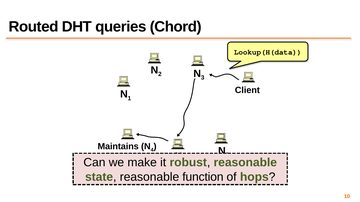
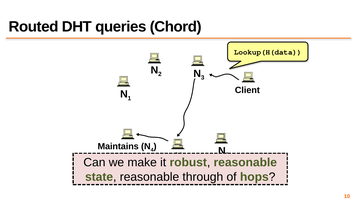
function: function -> through (203, 177)
